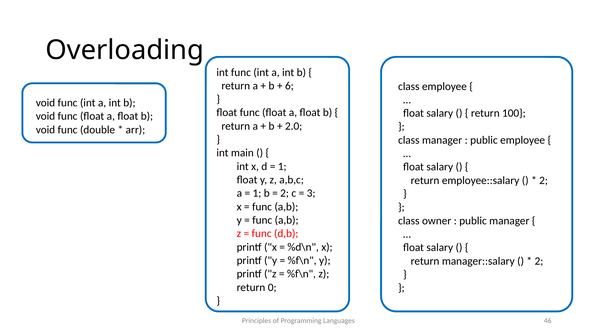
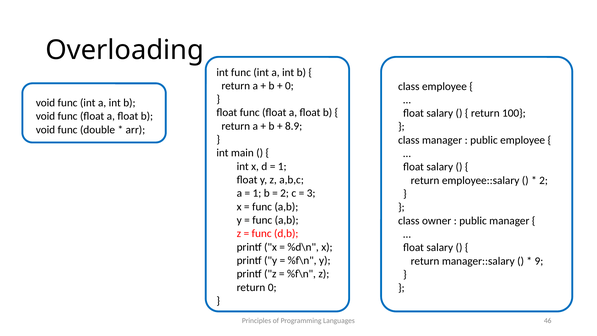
6: 6 -> 0 (289, 86)
2.0: 2.0 -> 8.9 (294, 126)
2: 2 -> 9 (539, 261)
